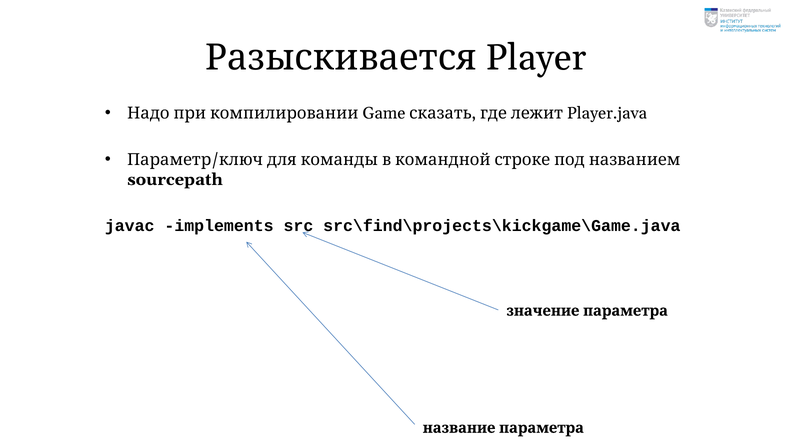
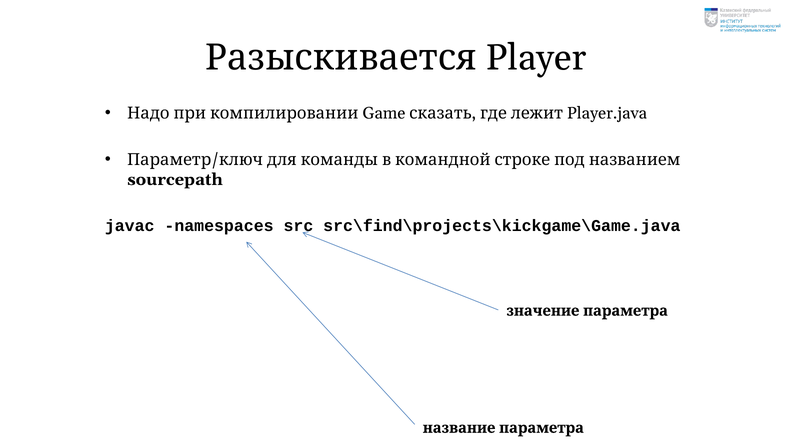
implements: implements -> namespaces (219, 226)
